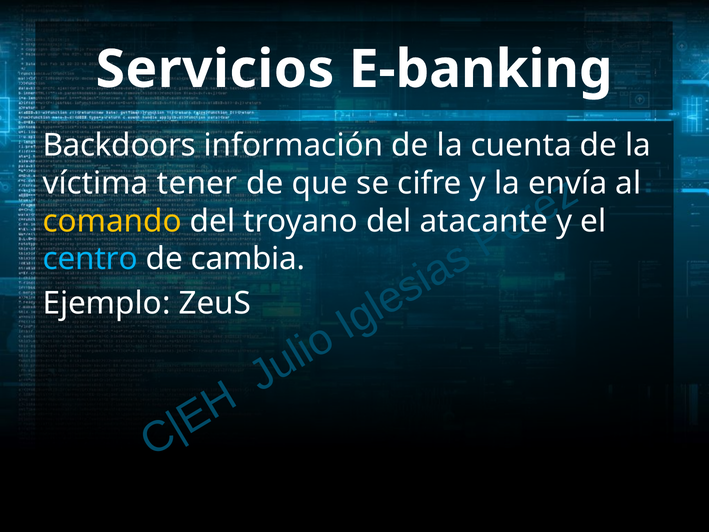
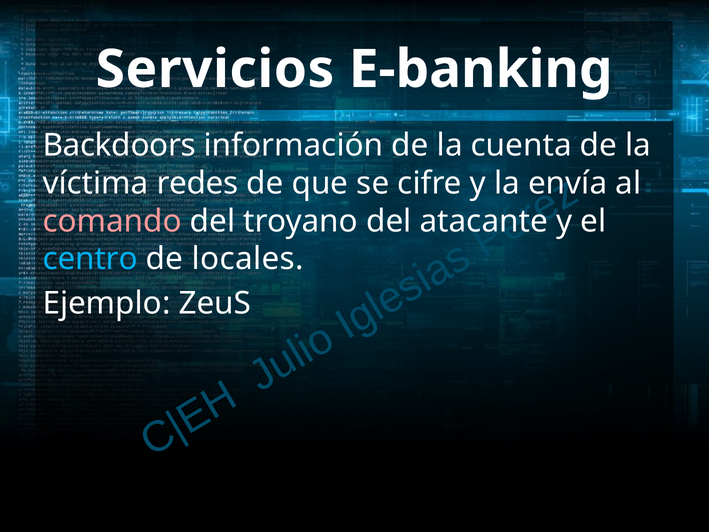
tener: tener -> redes (197, 183)
comando colour: yellow -> pink (112, 221)
cambia: cambia -> locales (248, 259)
